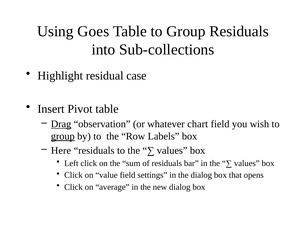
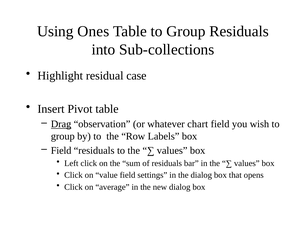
Goes: Goes -> Ones (93, 31)
group underline: present -> none (63, 137)
Here: Here -> Field (61, 151)
